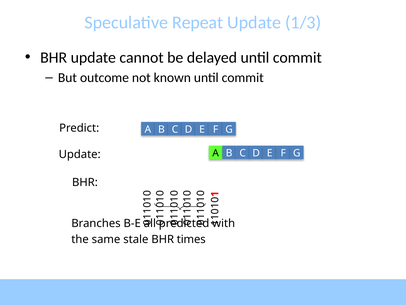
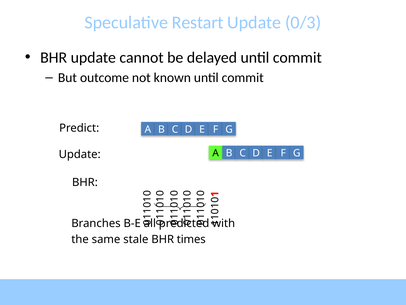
Repeat: Repeat -> Restart (198, 22)
1/3: 1/3 -> 0/3 (303, 22)
